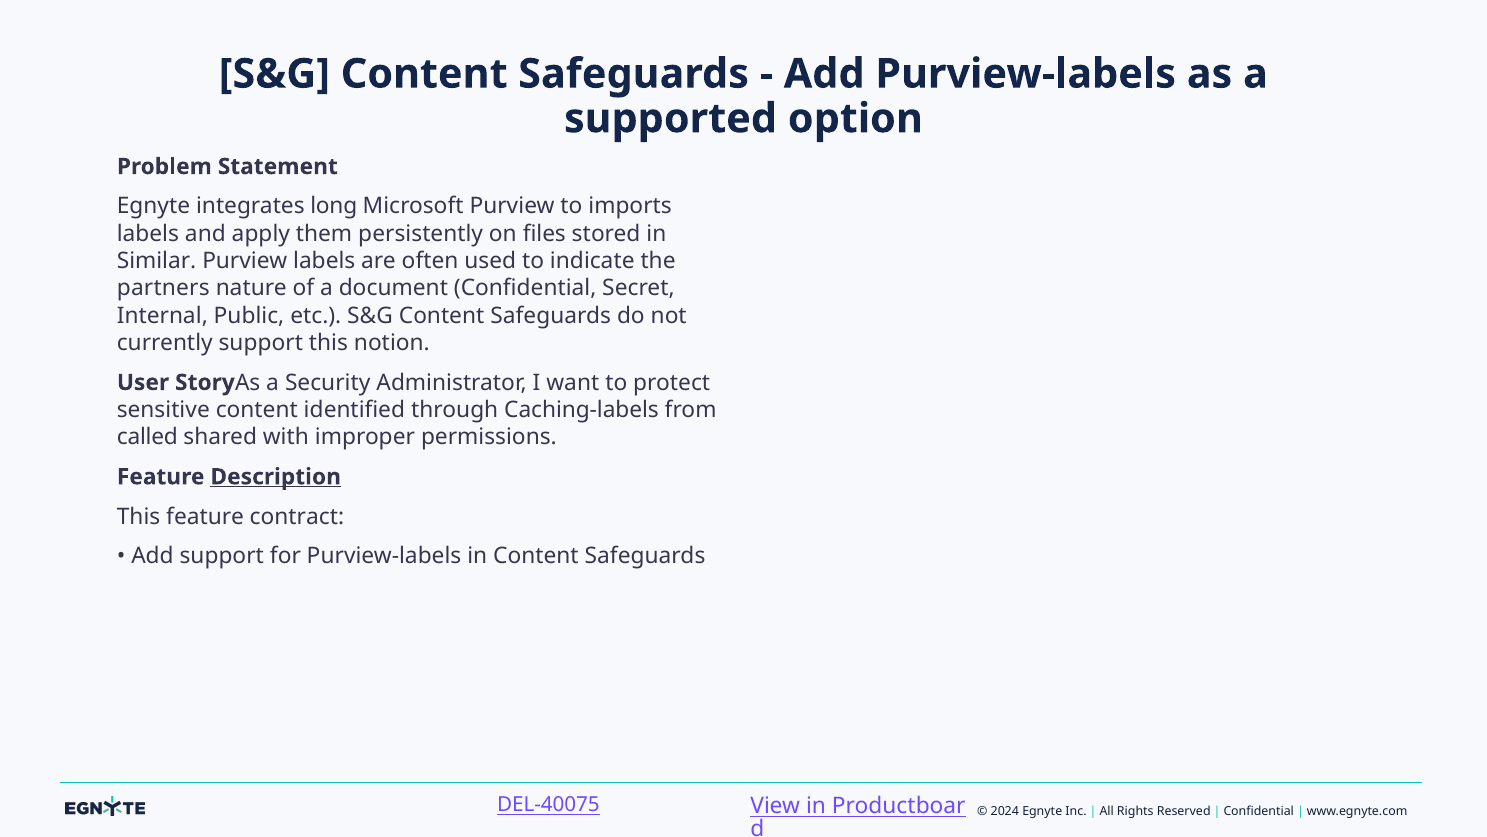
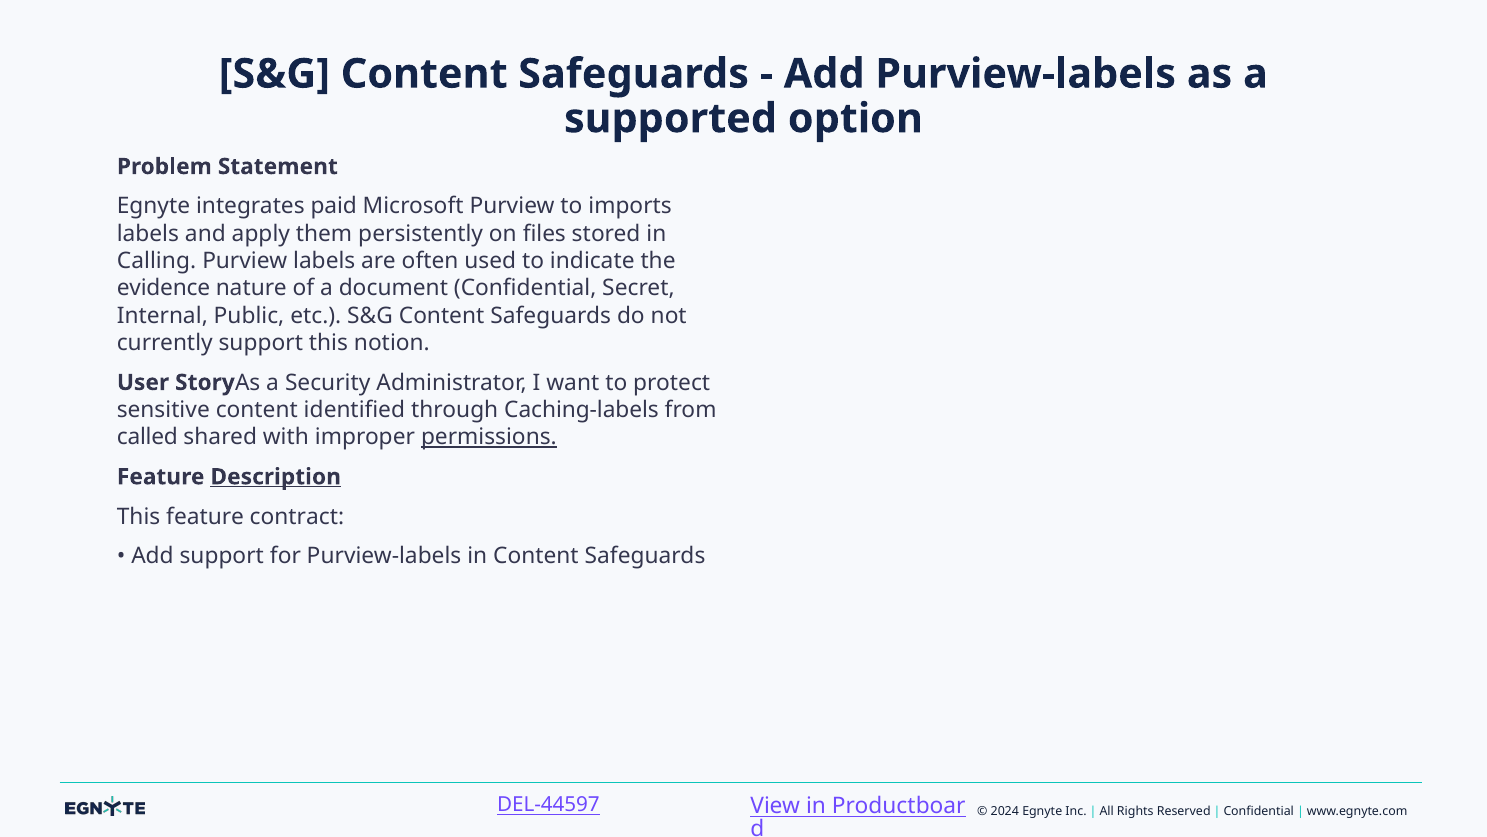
long: long -> paid (334, 206)
Similar: Similar -> Calling (156, 261)
partners: partners -> evidence (163, 288)
permissions underline: none -> present (489, 437)
DEL-40075: DEL-40075 -> DEL-44597 (548, 804)
